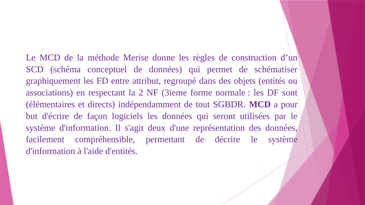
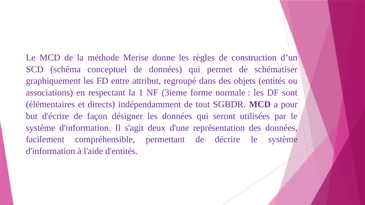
2: 2 -> 1 (141, 93)
logiciels: logiciels -> désigner (127, 116)
